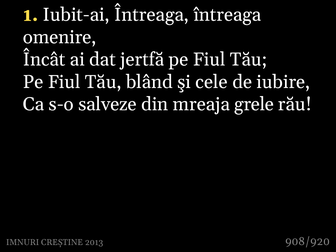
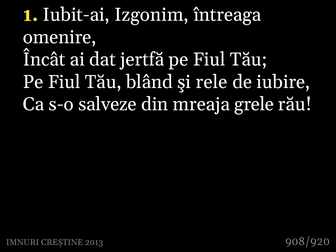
Iubit-ai Întreaga: Întreaga -> Izgonim (152, 15)
cele: cele -> rele (212, 82)
